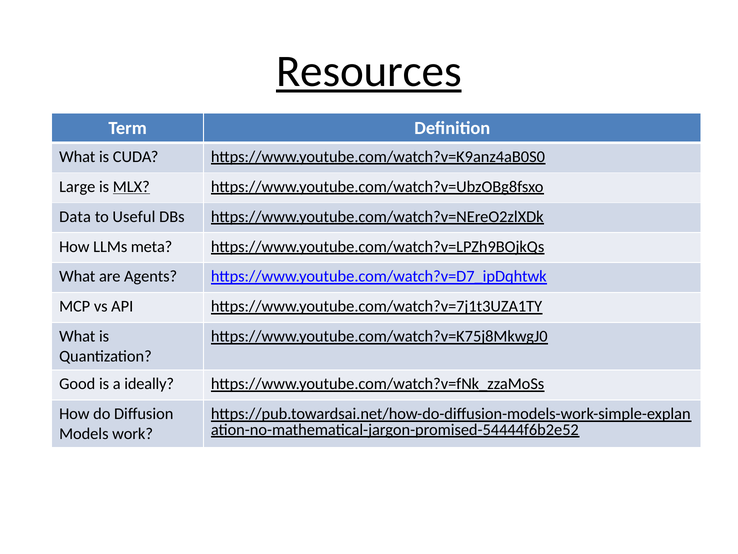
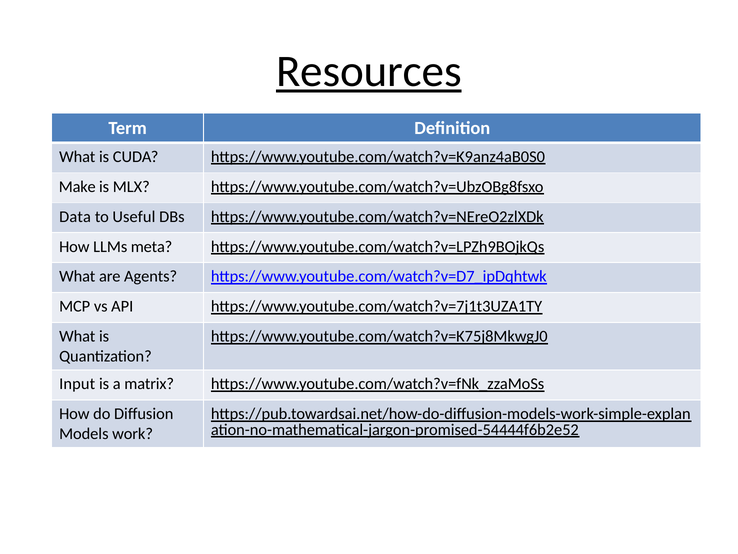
Large: Large -> Make (77, 187)
MLX underline: present -> none (131, 187)
Good: Good -> Input (77, 384)
ideally: ideally -> matrix (149, 384)
